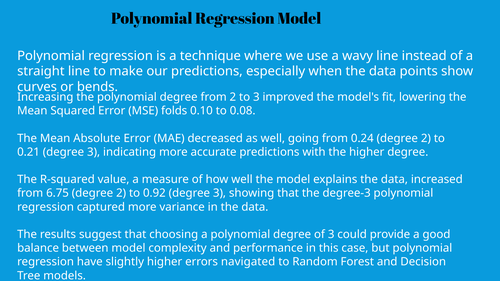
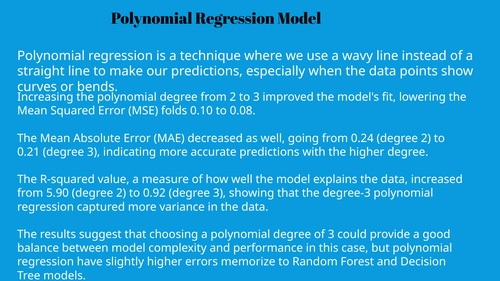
6.75: 6.75 -> 5.90 (58, 193)
navigated: navigated -> memorize (248, 262)
